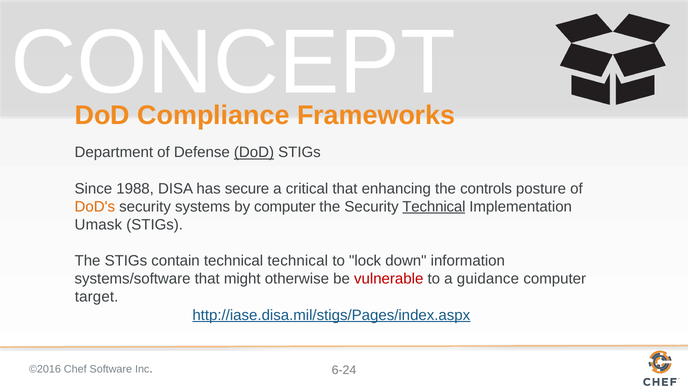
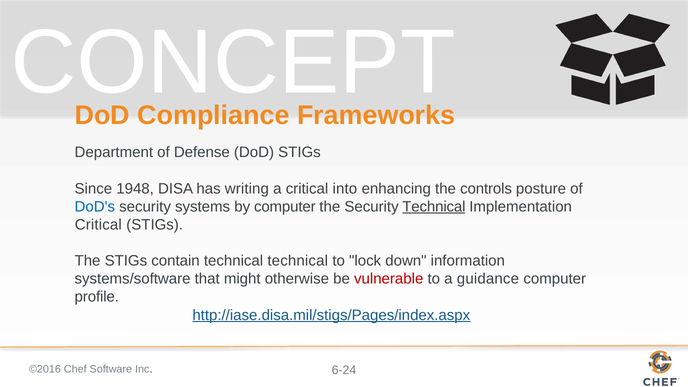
DoD underline: present -> none (254, 152)
1988: 1988 -> 1948 (135, 189)
secure: secure -> writing (247, 189)
critical that: that -> into (345, 189)
DoD's colour: orange -> blue (95, 207)
Umask: Umask -> Critical (98, 225)
target: target -> profile (97, 297)
